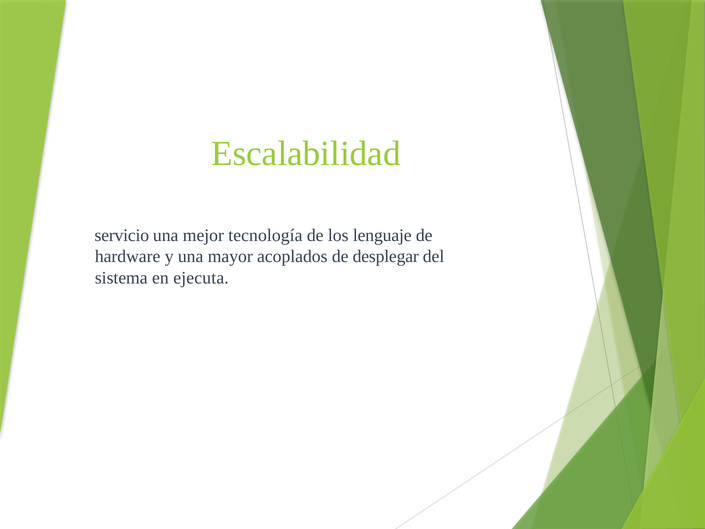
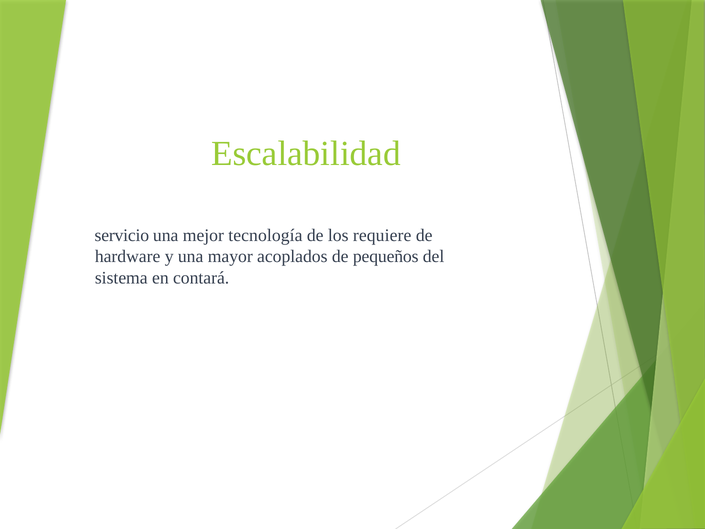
lenguaje: lenguaje -> requiere (382, 235)
desplegar: desplegar -> pequeños (386, 256)
ejecuta: ejecuta -> contará (201, 278)
